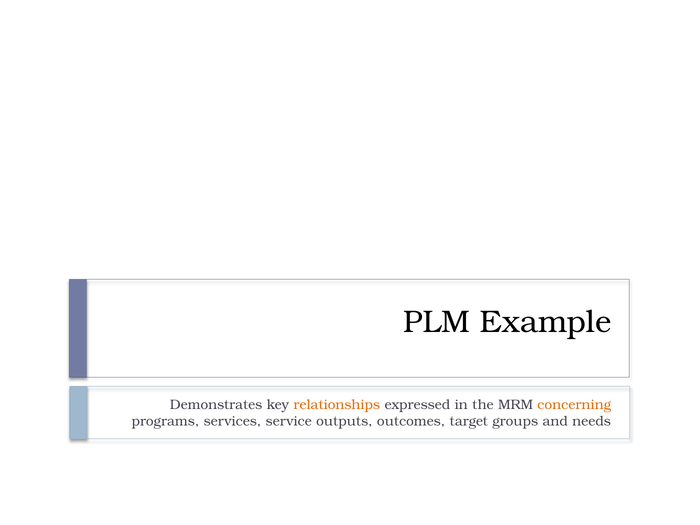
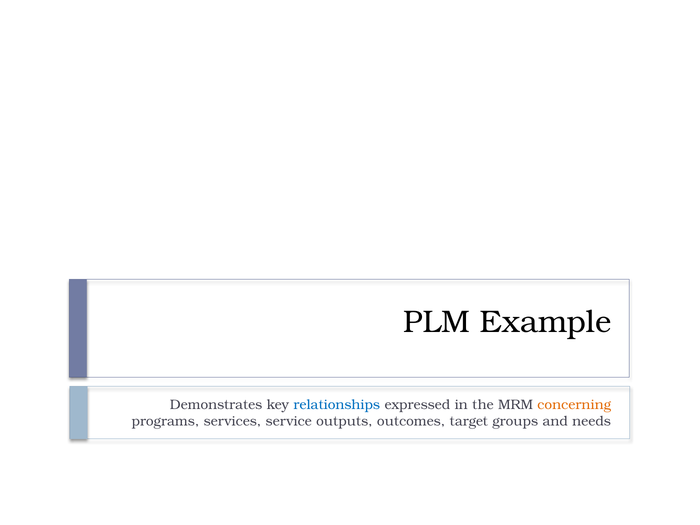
relationships colour: orange -> blue (337, 405)
